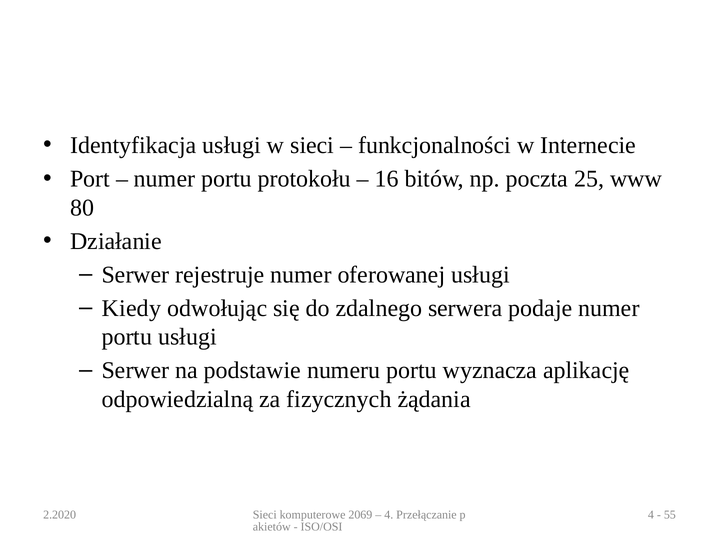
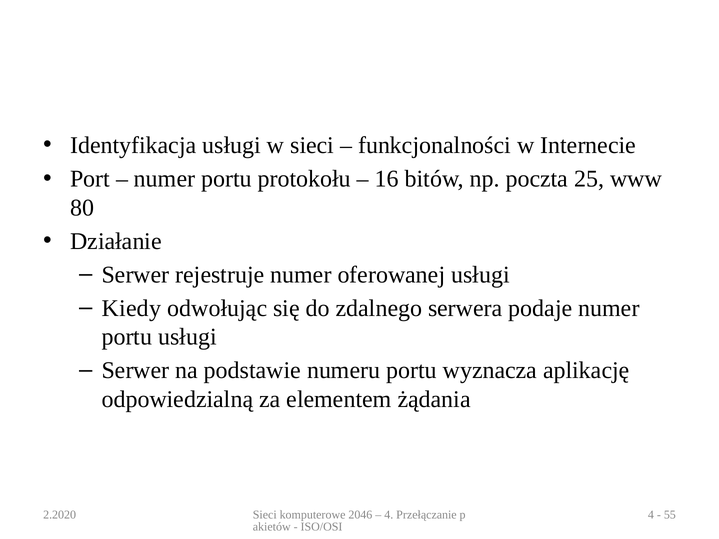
fizycznych: fizycznych -> elementem (339, 399)
2069: 2069 -> 2046 (360, 515)
